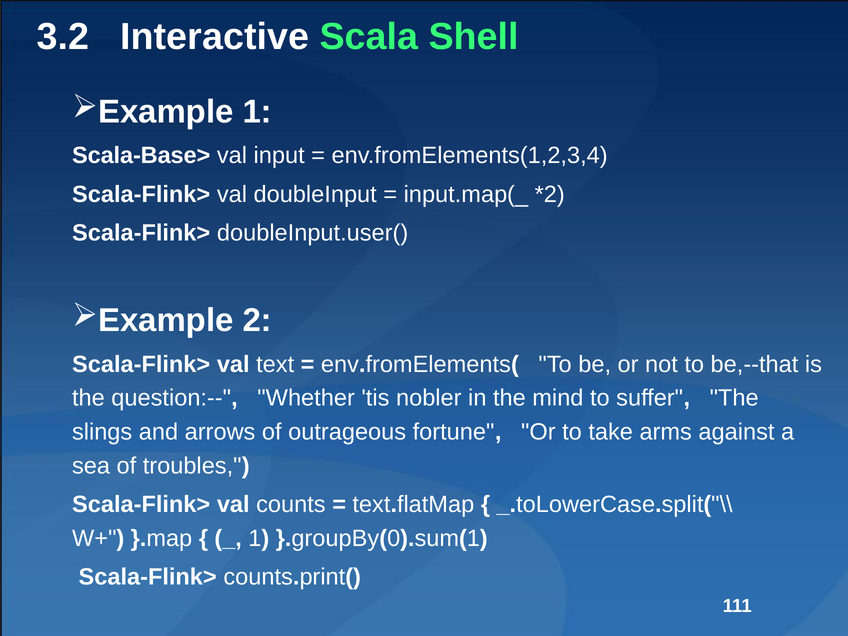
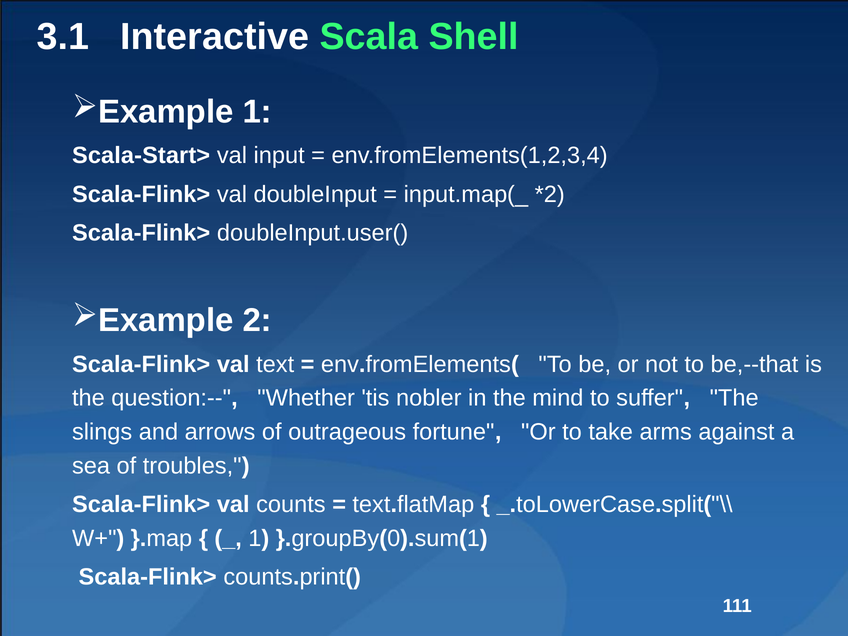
3.2: 3.2 -> 3.1 (63, 37)
Scala-Base>: Scala-Base> -> Scala-Start> (141, 156)
